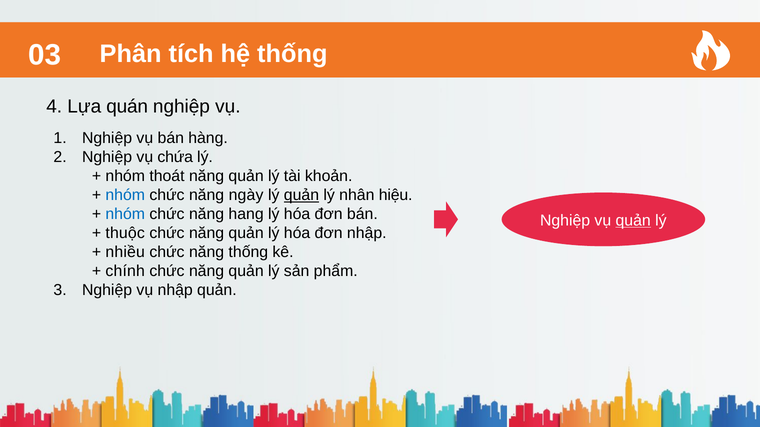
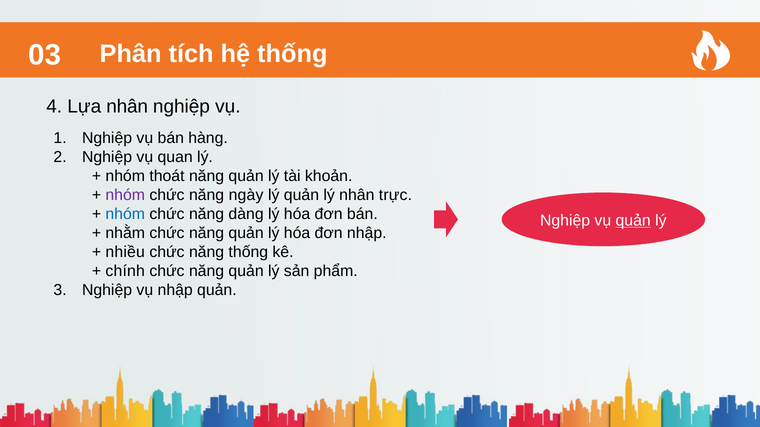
Lựa quán: quán -> nhân (127, 107)
chứa: chứa -> quan (175, 157)
nhóm colour: blue -> purple (125, 195)
quản underline: present -> none (301, 195)
hiệu: hiệu -> trực (395, 195)
hang: hang -> dàng (246, 214)
thuộc: thuộc -> nhằm (125, 233)
